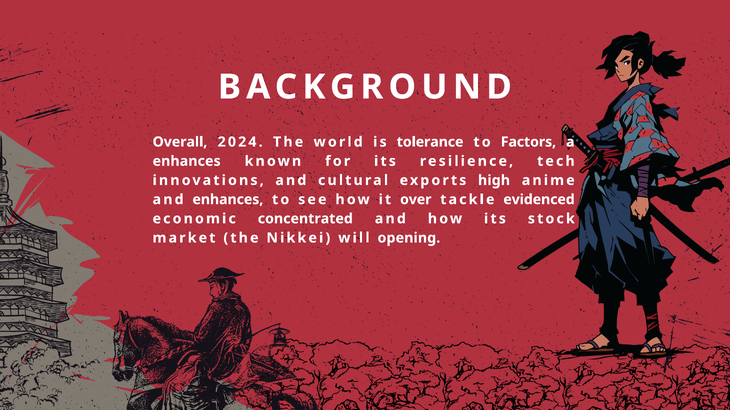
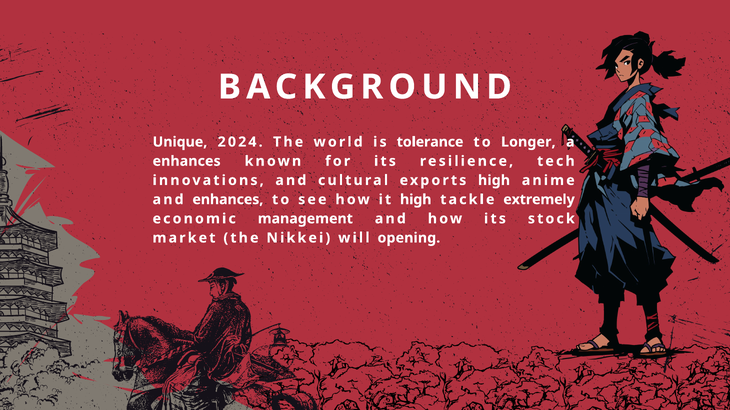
Overall: Overall -> Unique (180, 142)
Factors: Factors -> Longer (528, 142)
it over: over -> high (416, 200)
evidenced: evidenced -> extremely (539, 200)
concentrated: concentrated -> management (305, 219)
